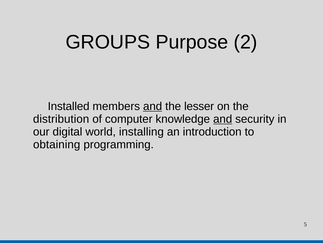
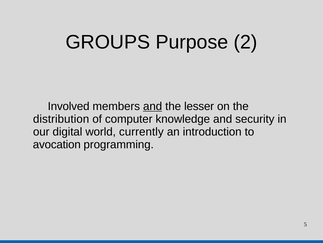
Installed: Installed -> Involved (69, 106)
and underline: present -> none (223, 119)
installing: installing -> currently (141, 132)
obtaining: obtaining -> avocation (57, 144)
